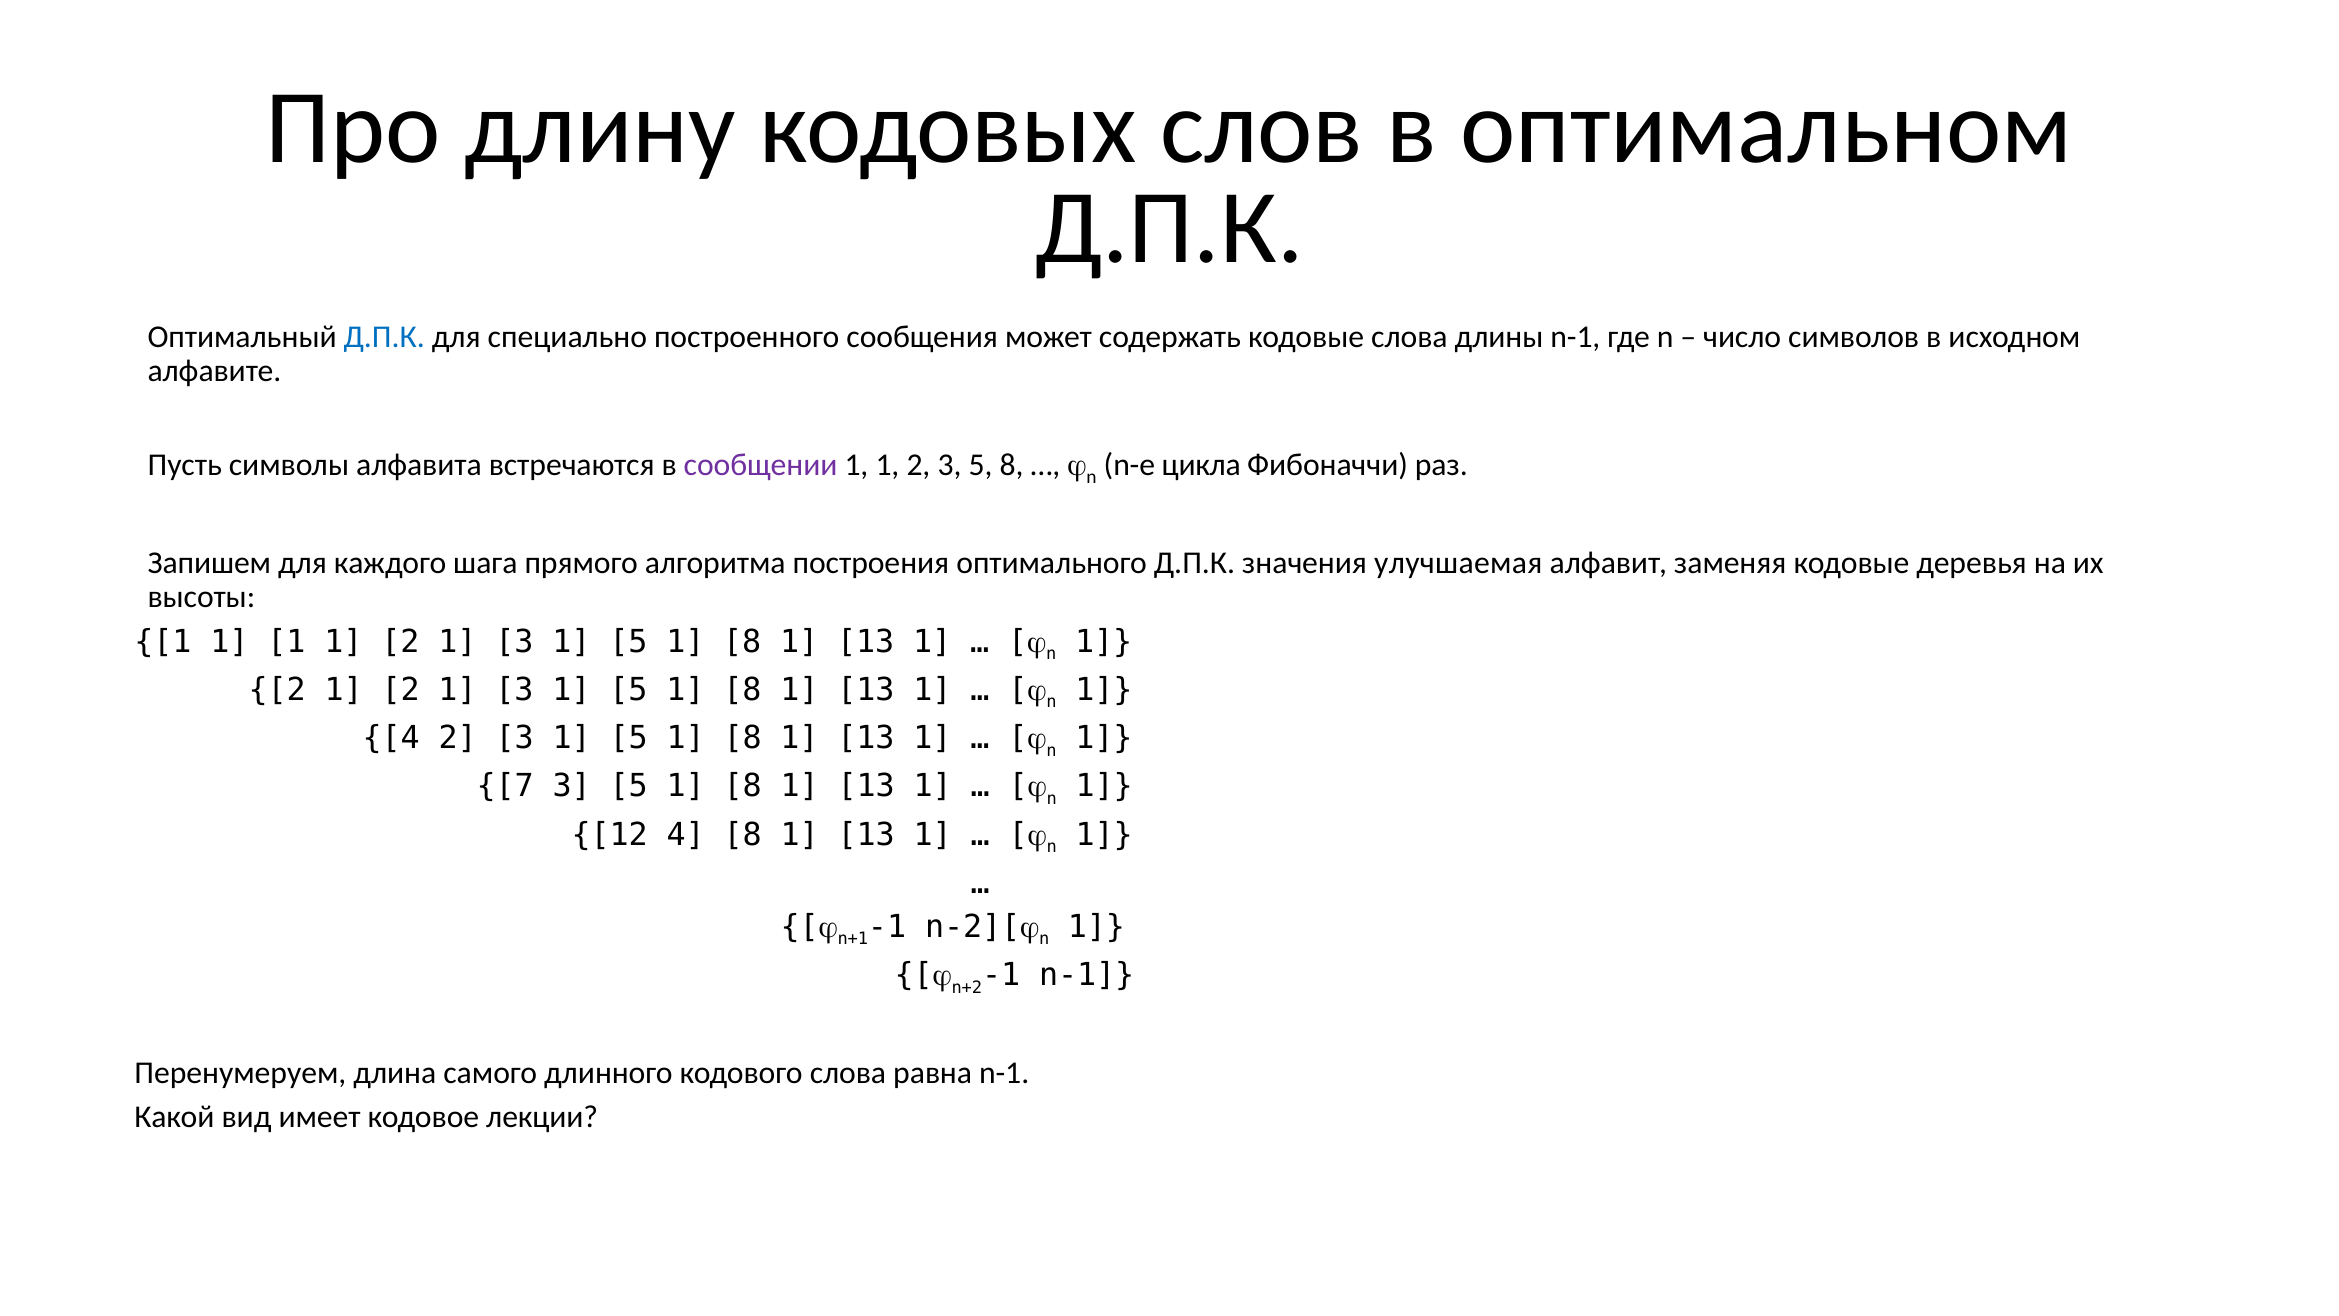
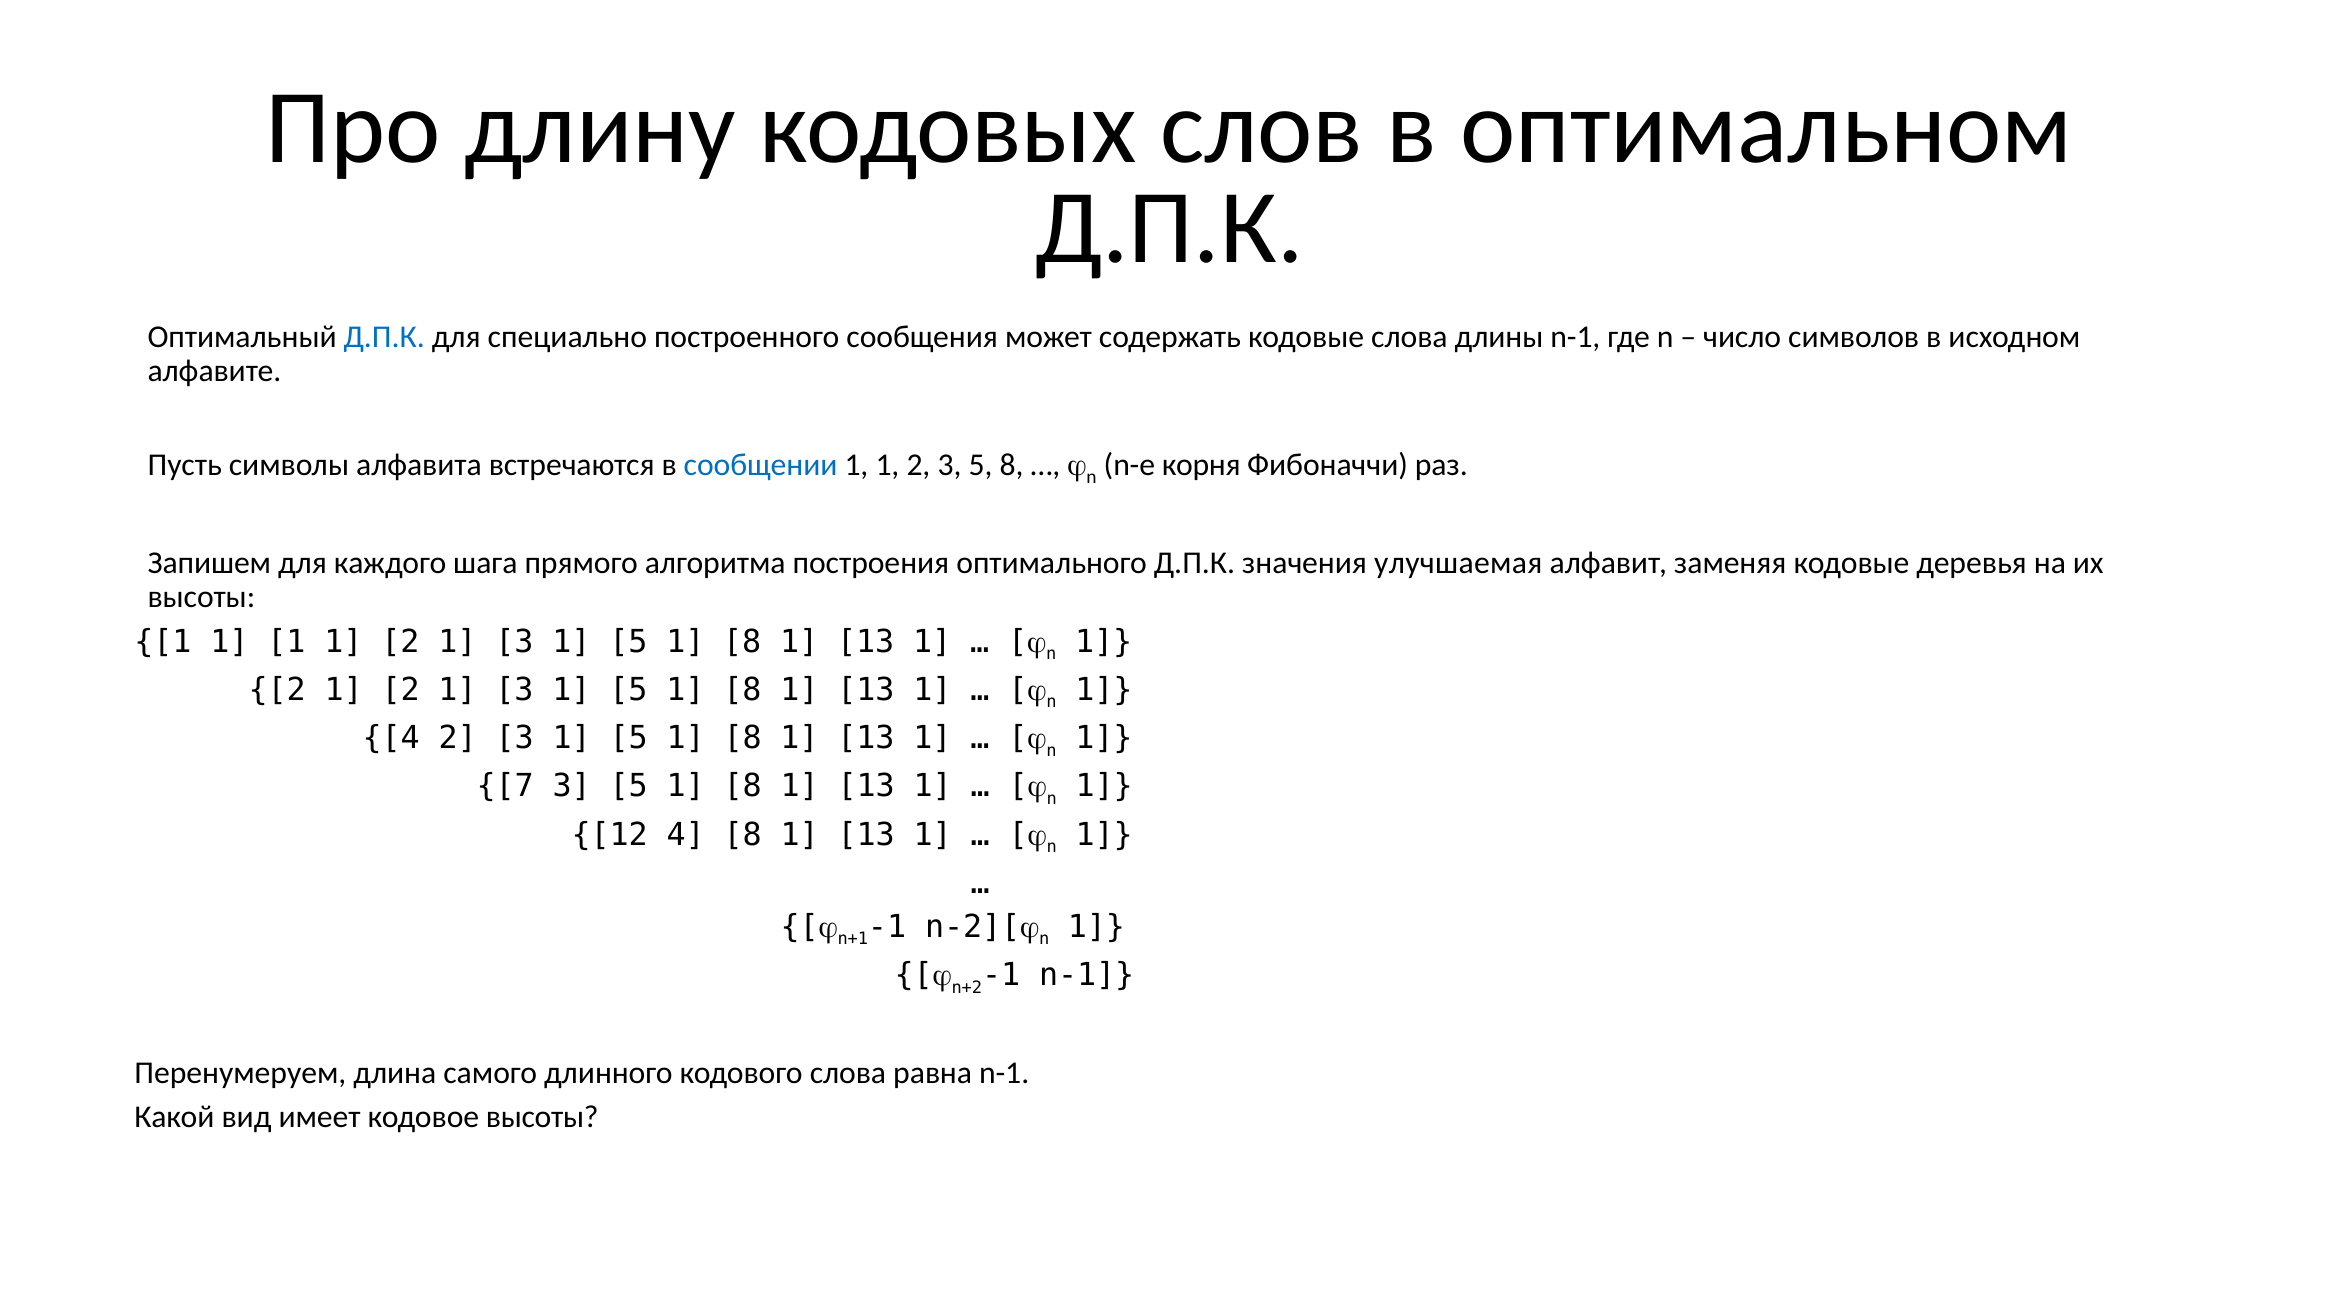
сообщении colour: purple -> blue (761, 465)
цикла: цикла -> корня (1201, 465)
кодовое лекции: лекции -> высоты (542, 1117)
